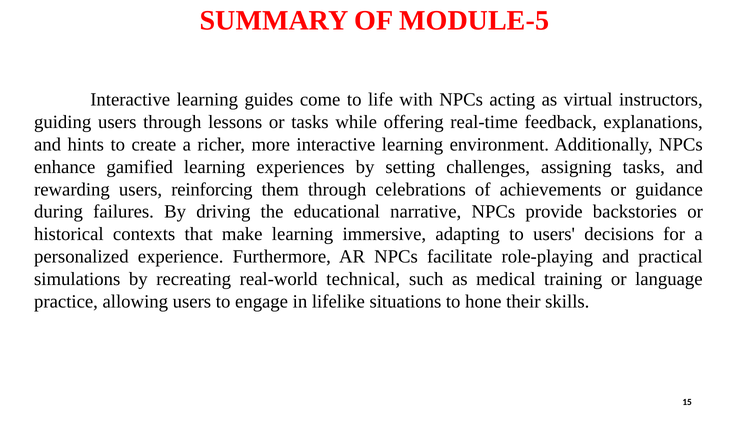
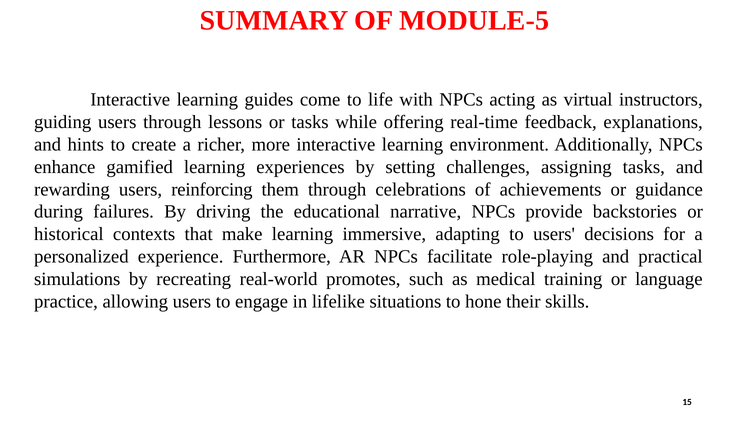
technical: technical -> promotes (363, 279)
